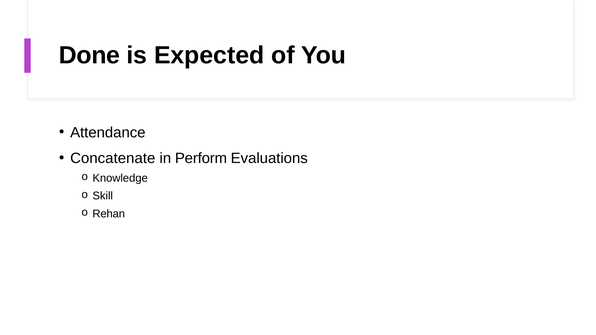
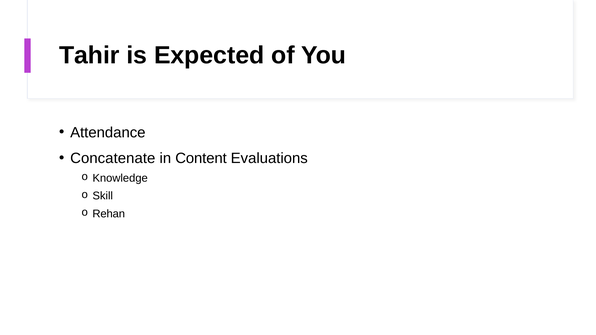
Done: Done -> Tahir (89, 55)
Perform: Perform -> Content (201, 158)
